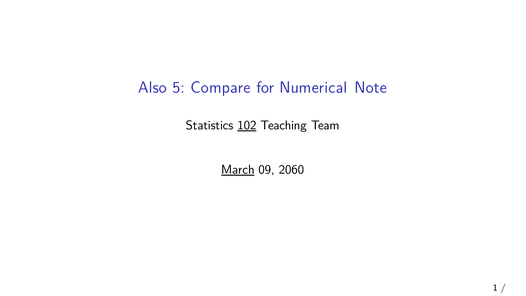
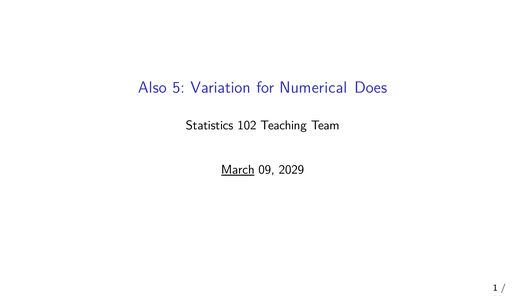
Compare: Compare -> Variation (221, 88)
Note: Note -> Does (371, 88)
102 underline: present -> none (247, 125)
2060: 2060 -> 2029 (291, 170)
